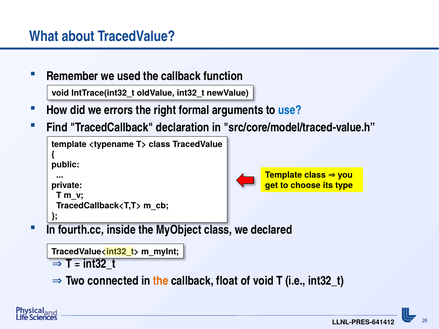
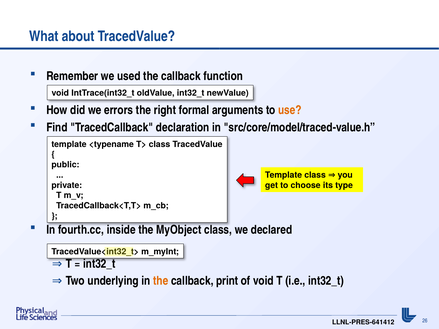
use colour: blue -> orange (290, 110)
connected: connected -> underlying (113, 281)
float: float -> print (227, 281)
